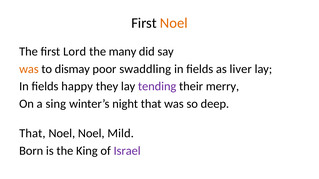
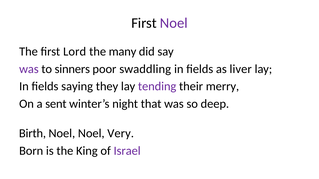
Noel colour: orange -> purple (174, 23)
was colour: orange -> purple (29, 69)
dismay: dismay -> sinners (72, 69)
happy: happy -> saying (77, 87)
sing: sing -> sent (56, 104)
That: That -> Birth (32, 134)
Mild: Mild -> Very (121, 134)
